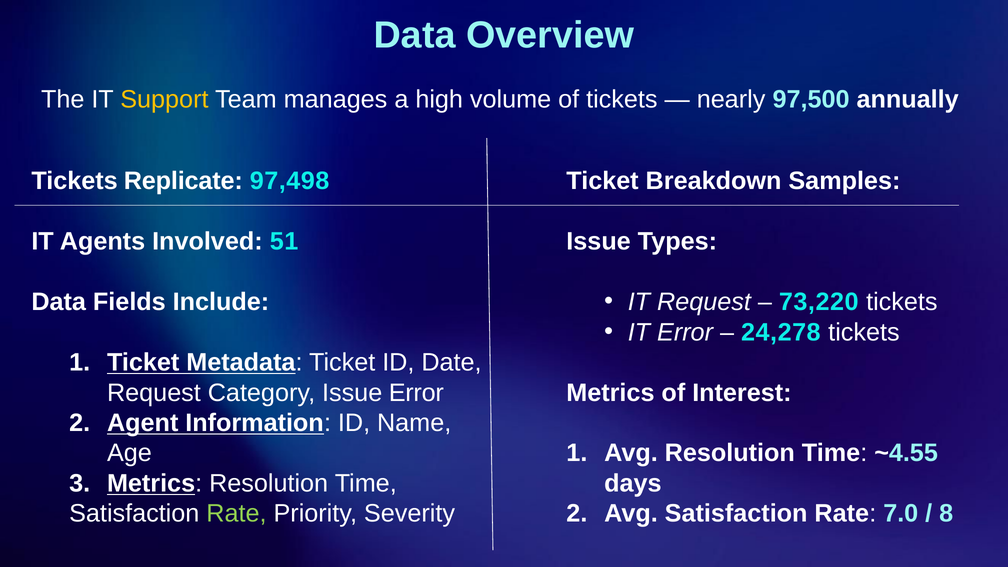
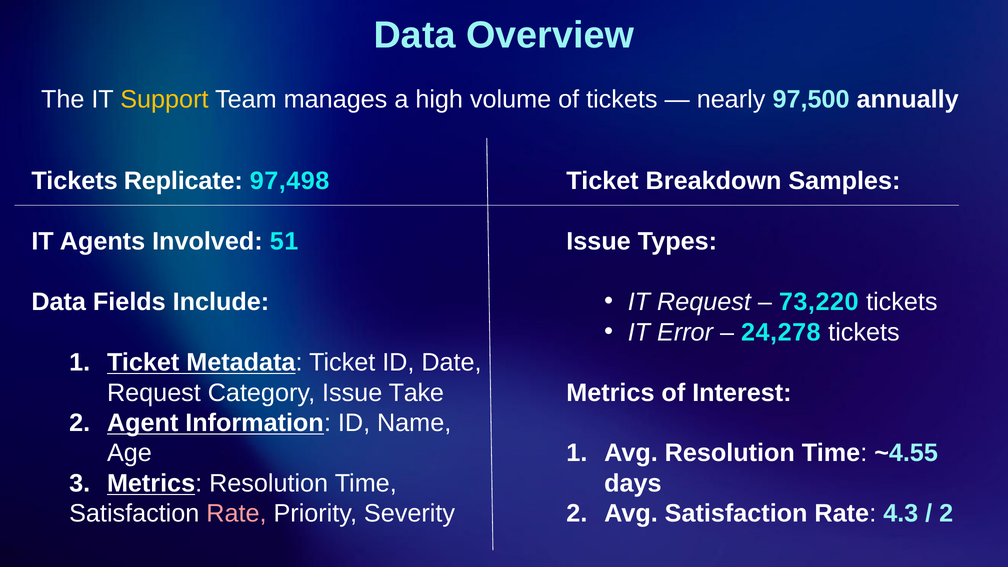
Issue Error: Error -> Take (416, 393)
Rate colour: light green -> pink (236, 514)
7.0: 7.0 -> 4.3 (901, 514)
8: 8 -> 2 (946, 514)
